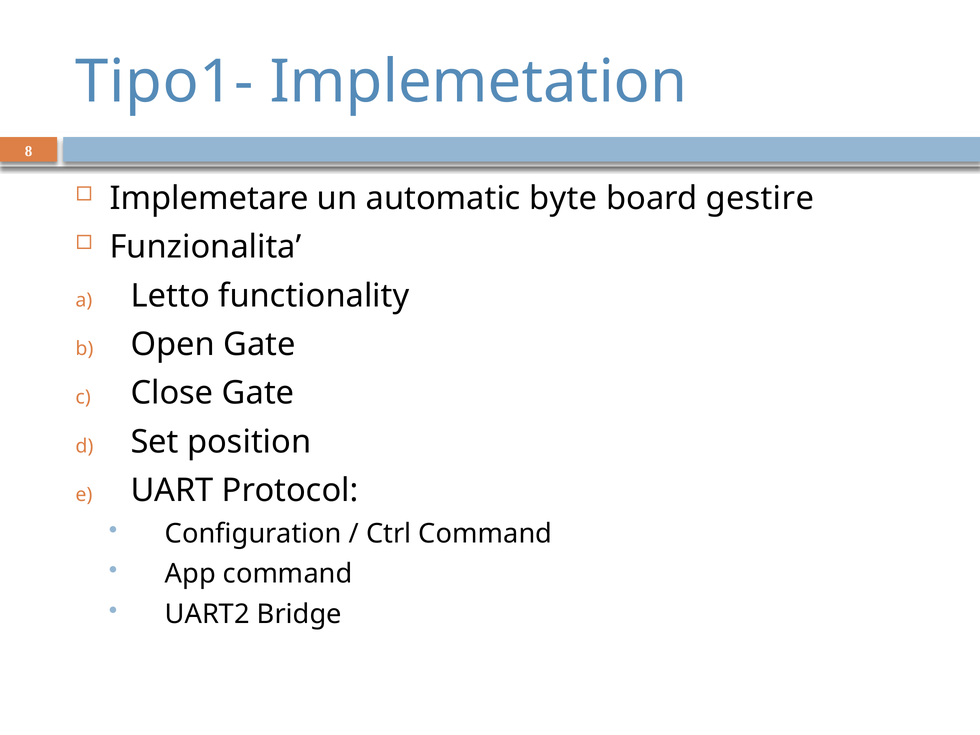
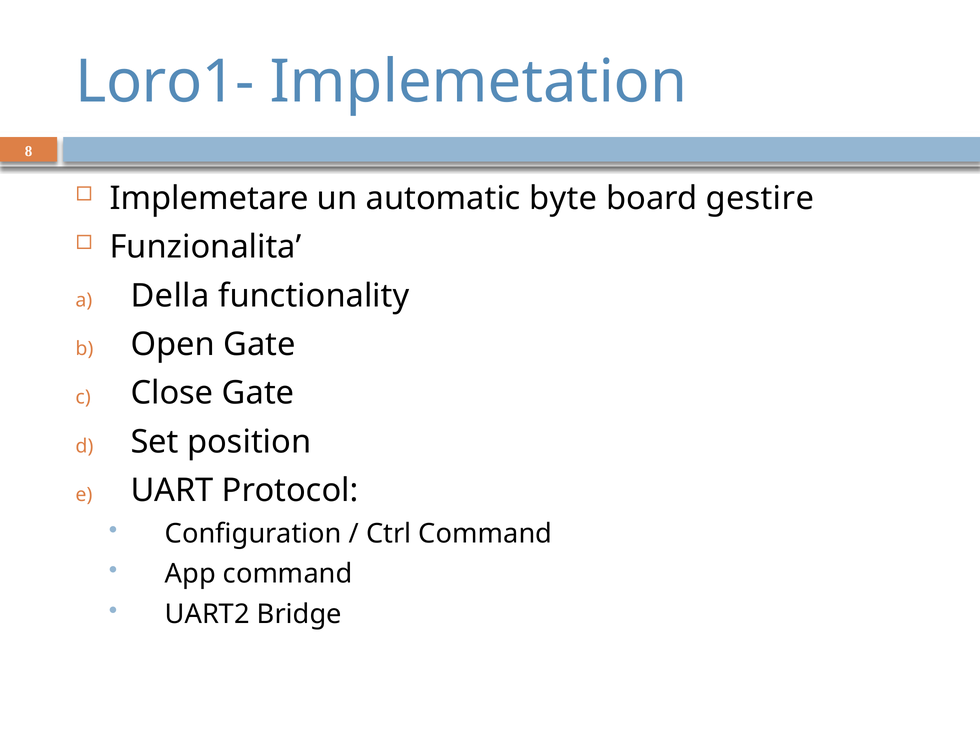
Tipo1-: Tipo1- -> Loro1- (165, 82)
Letto: Letto -> Della (170, 296)
